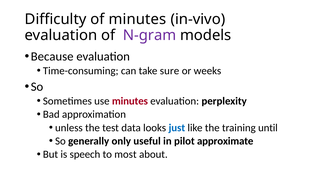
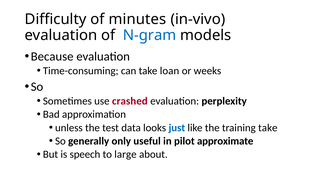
N-gram colour: purple -> blue (150, 35)
sure: sure -> loan (170, 71)
use minutes: minutes -> crashed (130, 101)
training until: until -> take (268, 128)
most: most -> large (125, 155)
